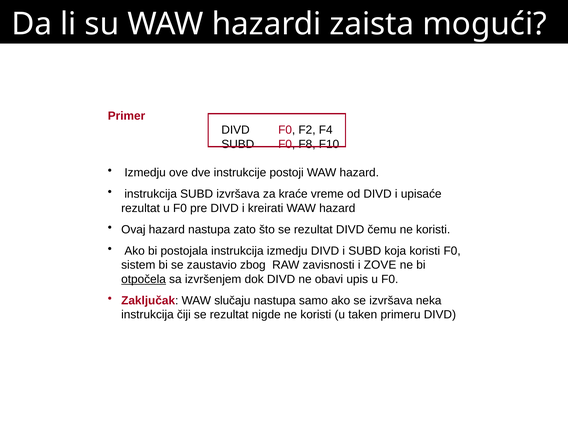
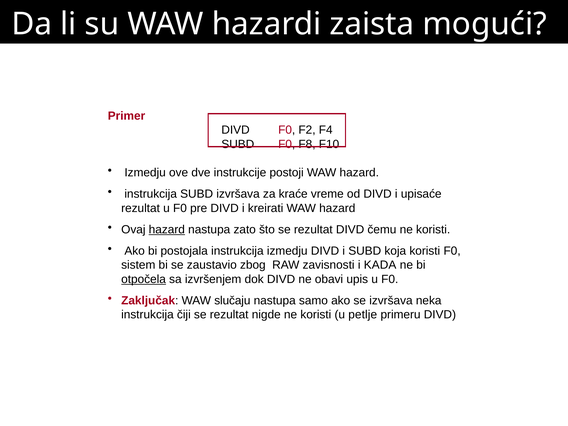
hazard underline: none -> present (167, 229)
ZOVE: ZOVE -> KADA (380, 265)
taken: taken -> petlje (363, 315)
